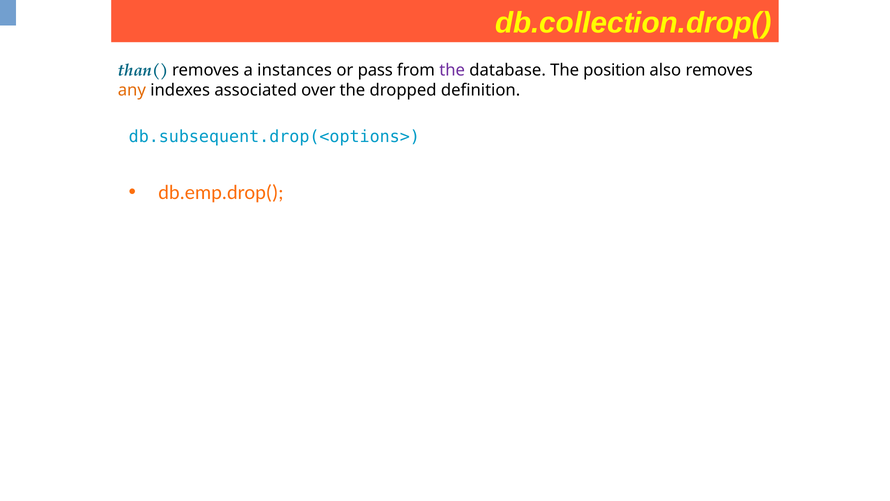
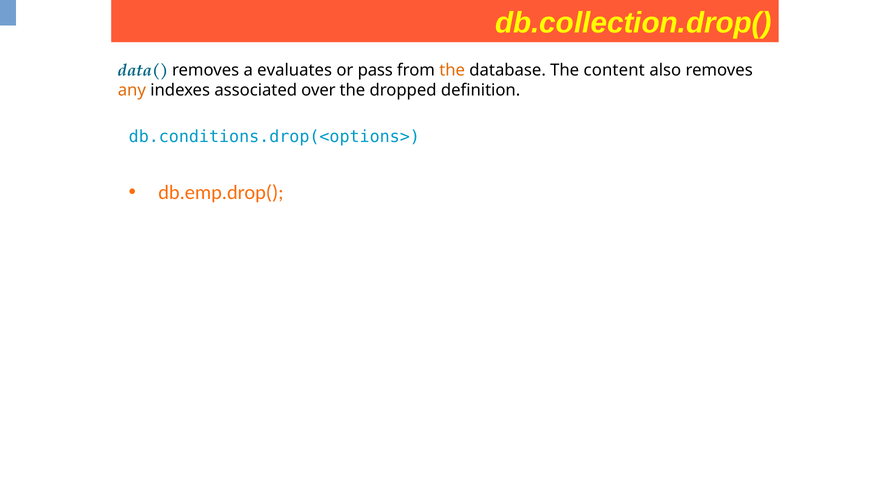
than(: than( -> data( (143, 70)
instances: instances -> evaluates (295, 70)
the colour: purple -> orange (452, 70)
position: position -> content (614, 70)
db.subsequent.drop(<options>: db.subsequent.drop(<options> -> db.conditions.drop(<options> (274, 137)
